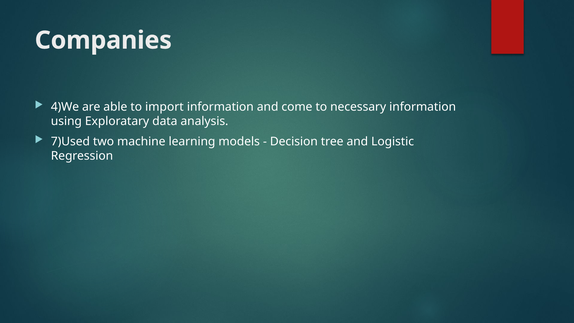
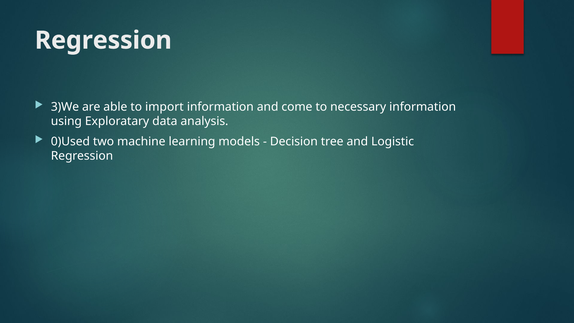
Companies: Companies -> Regression (103, 40)
4)We: 4)We -> 3)We (65, 107)
7)Used: 7)Used -> 0)Used (70, 142)
